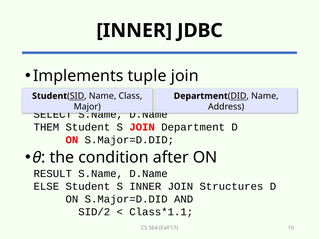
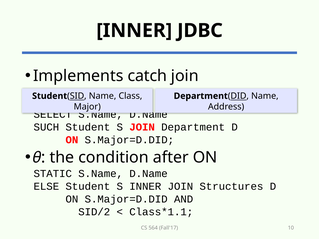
tuple: tuple -> catch (147, 76)
THEM: THEM -> SUCH (46, 127)
RESULT: RESULT -> STATIC (53, 174)
